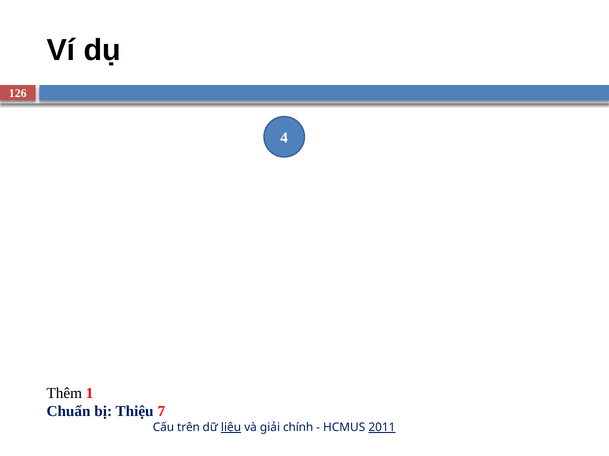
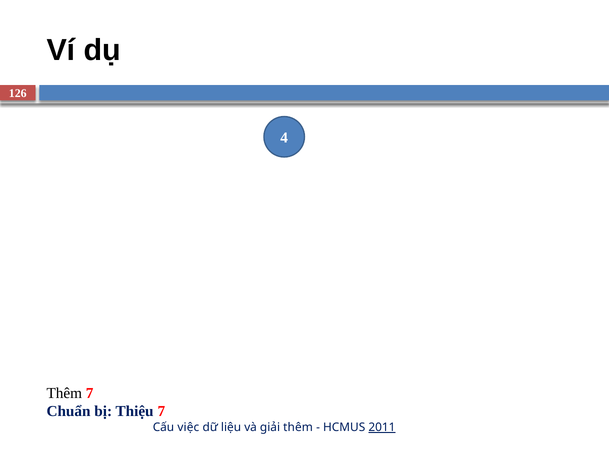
Thêm 1: 1 -> 7 (90, 394)
trên: trên -> việc (188, 428)
liệu underline: present -> none (231, 428)
giải chính: chính -> thêm (298, 428)
